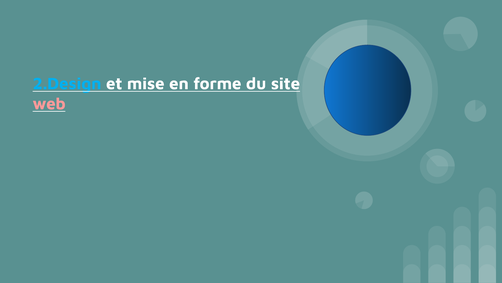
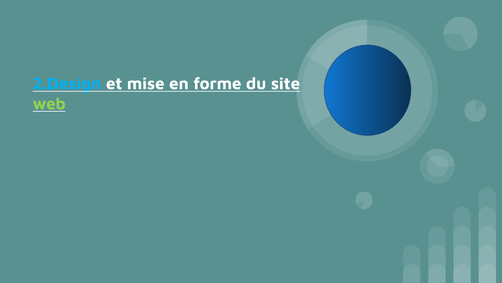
web colour: pink -> light green (49, 104)
